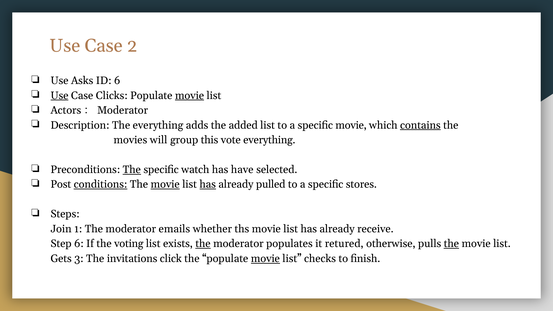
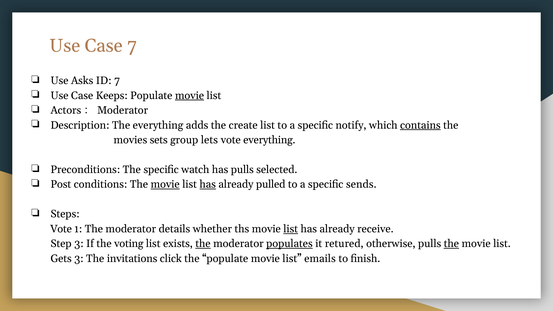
Case 2: 2 -> 7 (132, 46)
ID 6: 6 -> 7 (117, 81)
Use underline: present -> none (59, 96)
Clicks: Clicks -> Keeps (112, 96)
added: added -> create (243, 125)
specific movie: movie -> notify (351, 125)
will: will -> sets (159, 140)
this: this -> lets (209, 140)
The underline: present -> none (132, 170)
has have: have -> pulls (242, 170)
conditions underline: present -> none (101, 184)
stores: stores -> sends (361, 184)
Join: Join -> Vote (61, 229)
emails: emails -> details (174, 229)
list underline: none -> present (291, 229)
Step 6: 6 -> 3 (79, 244)
populates underline: none -> present (289, 244)
movie underline: present -> none (265, 259)
checks: checks -> emails (320, 259)
